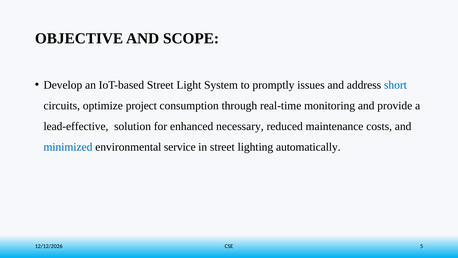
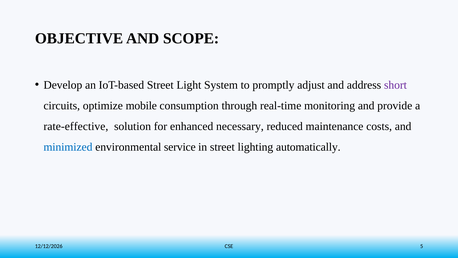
issues: issues -> adjust (311, 85)
short colour: blue -> purple (395, 85)
project: project -> mobile (141, 105)
lead-effective: lead-effective -> rate-effective (76, 126)
